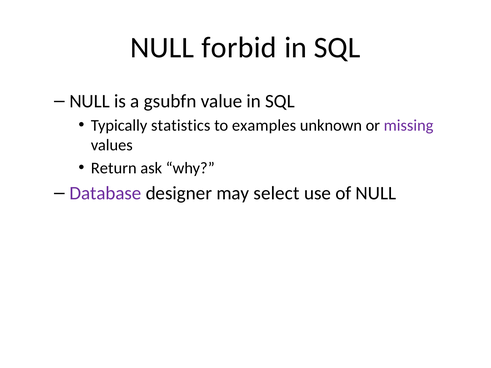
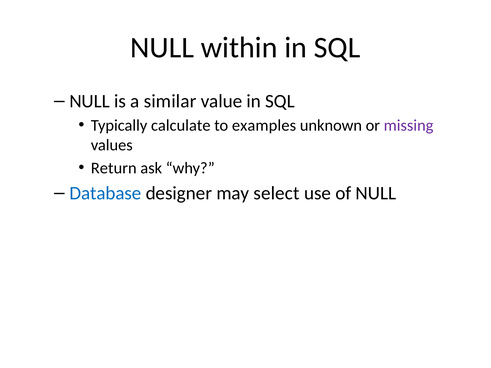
forbid: forbid -> within (239, 48)
gsubfn: gsubfn -> similar (170, 101)
statistics: statistics -> calculate (181, 126)
Database colour: purple -> blue (105, 193)
